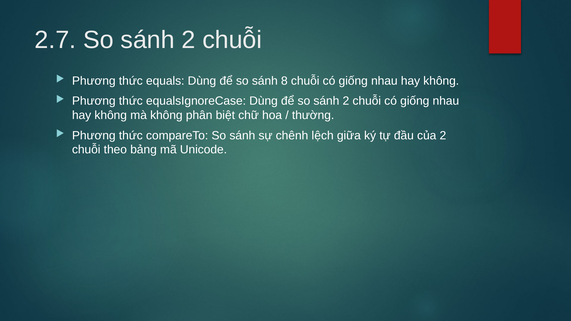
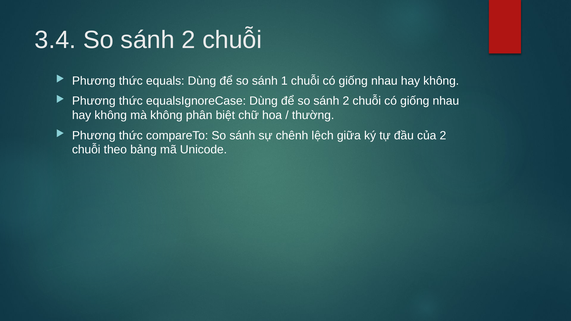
2.7: 2.7 -> 3.4 (55, 40)
8: 8 -> 1 (284, 81)
